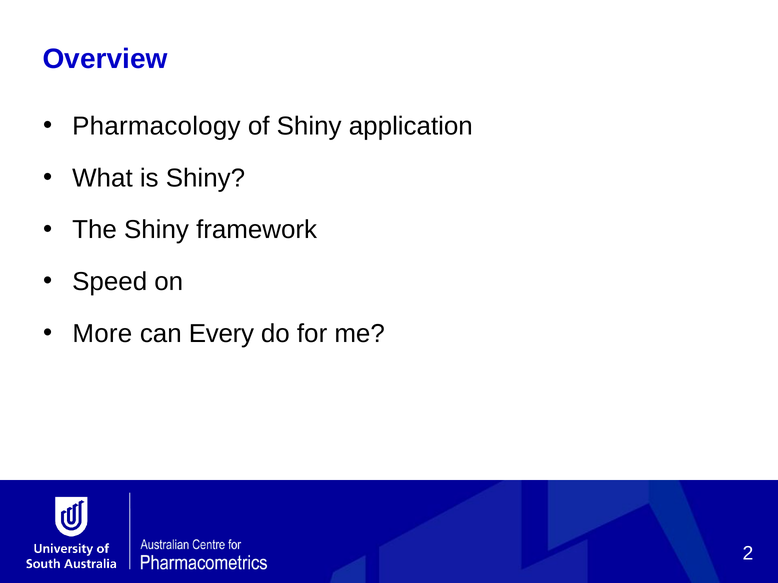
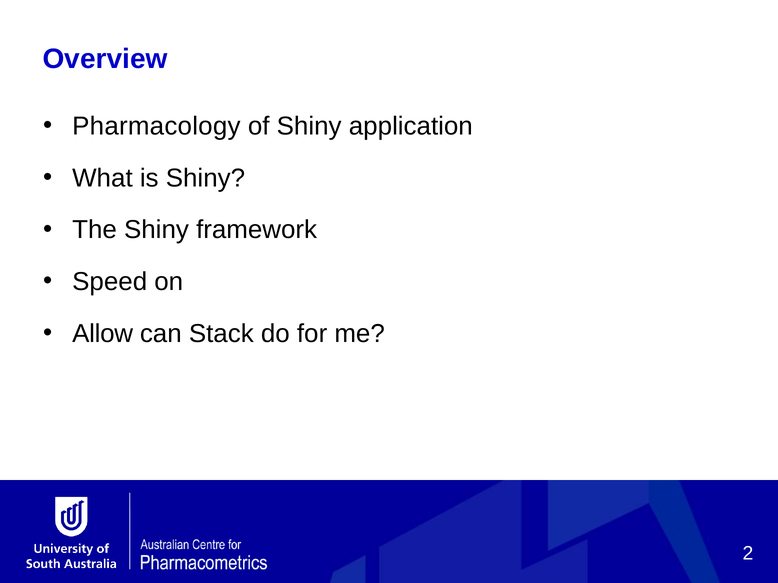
More: More -> Allow (103, 334)
Every: Every -> Stack (221, 334)
